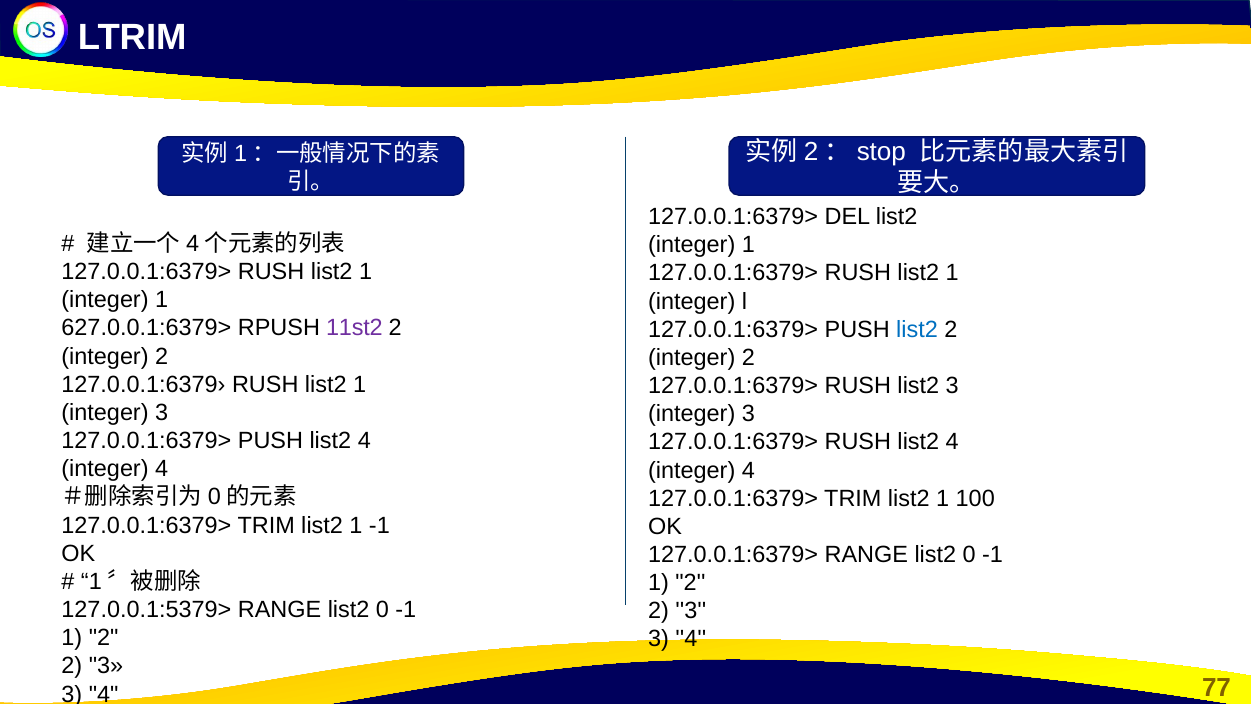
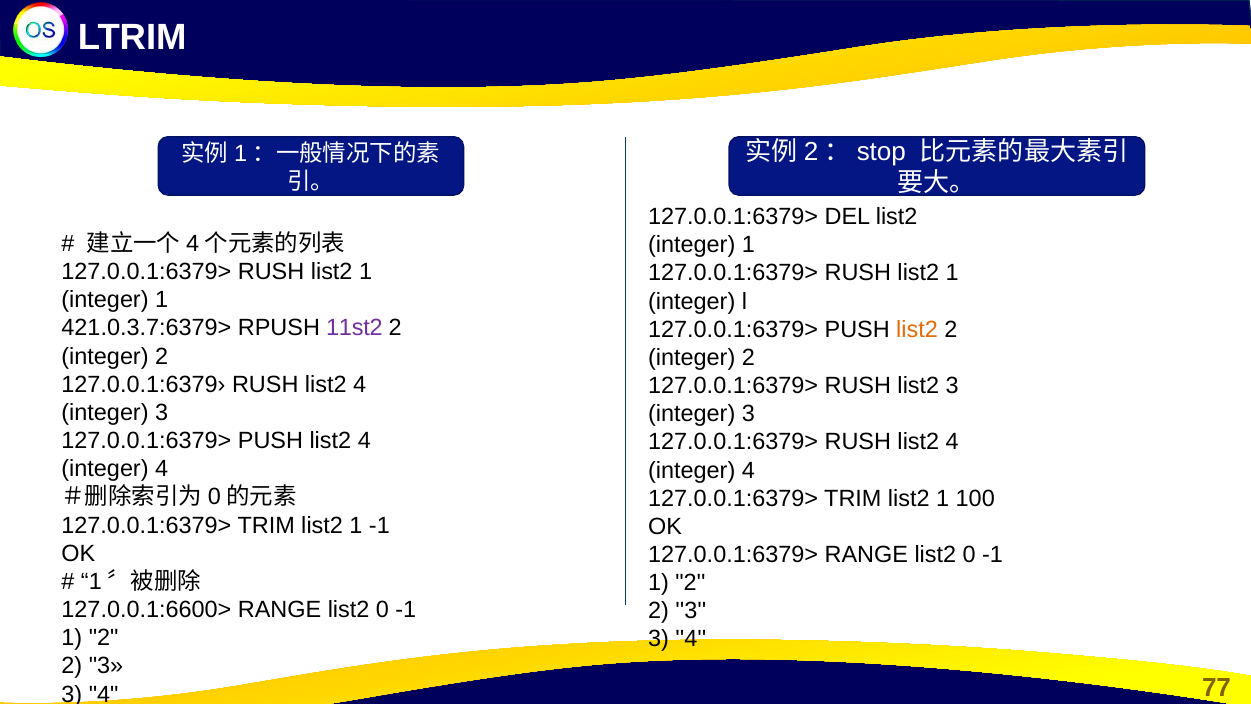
627.0.0.1:6379>: 627.0.0.1:6379> -> 421.0.3.7:6379> (146, 328)
list2 colour: blue -> orange (917, 329)
127.0.0.1:6379› RUSH list2 1: 1 -> 4 (360, 384)
127.0.0.1:5379>: 127.0.0.1:5379> -> 127.0.0.1:6600> (146, 610)
